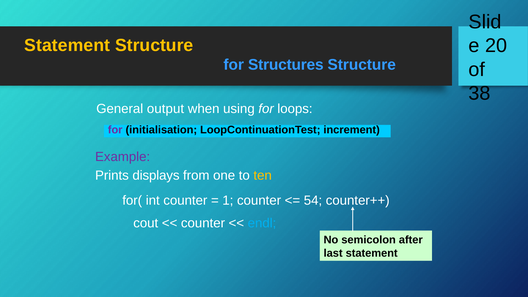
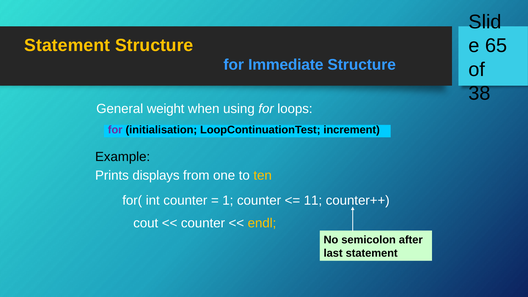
20: 20 -> 65 (496, 46)
Structures: Structures -> Immediate (286, 65)
output: output -> weight (166, 109)
Example colour: purple -> black (123, 157)
54: 54 -> 11 (313, 201)
endl colour: light blue -> yellow (262, 223)
